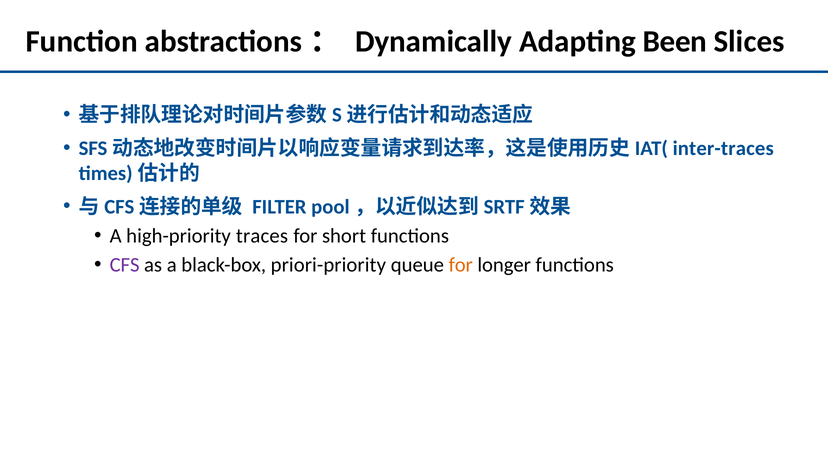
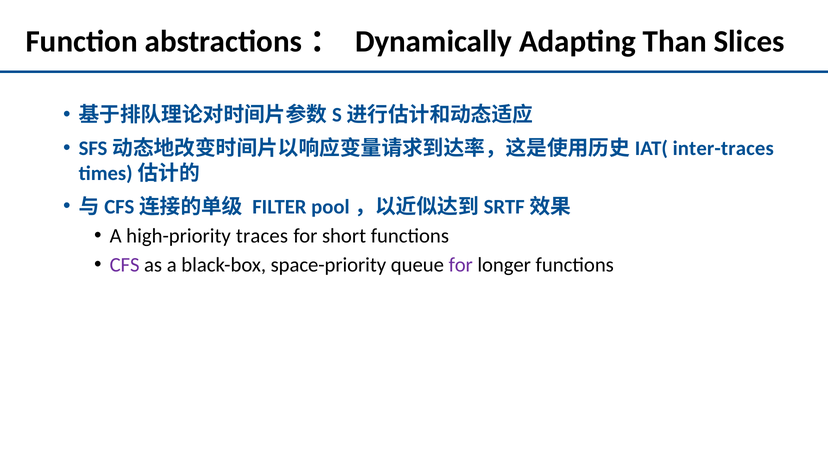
Been: Been -> Than (675, 42)
priori-priority: priori-priority -> space-priority (328, 265)
for colour: orange -> purple (461, 265)
